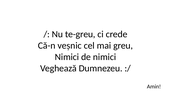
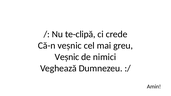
te-greu: te-greu -> te-clipă (80, 34)
Nimici: Nimici -> Veșnic (67, 57)
